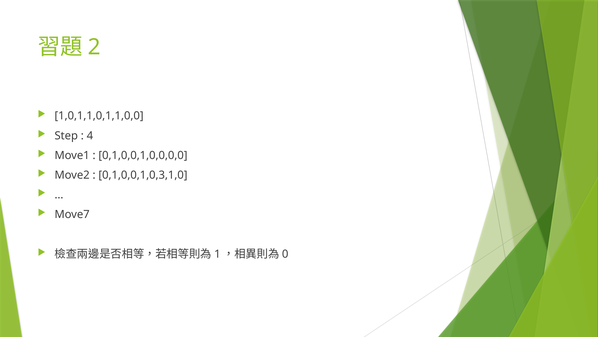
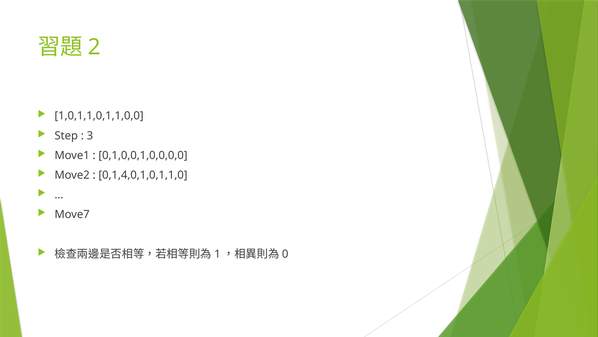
4: 4 -> 3 (90, 135)
0,1,0,0,1,0,3,1,0: 0,1,0,0,1,0,3,1,0 -> 0,1,4,0,1,0,1,1,0 (143, 175)
